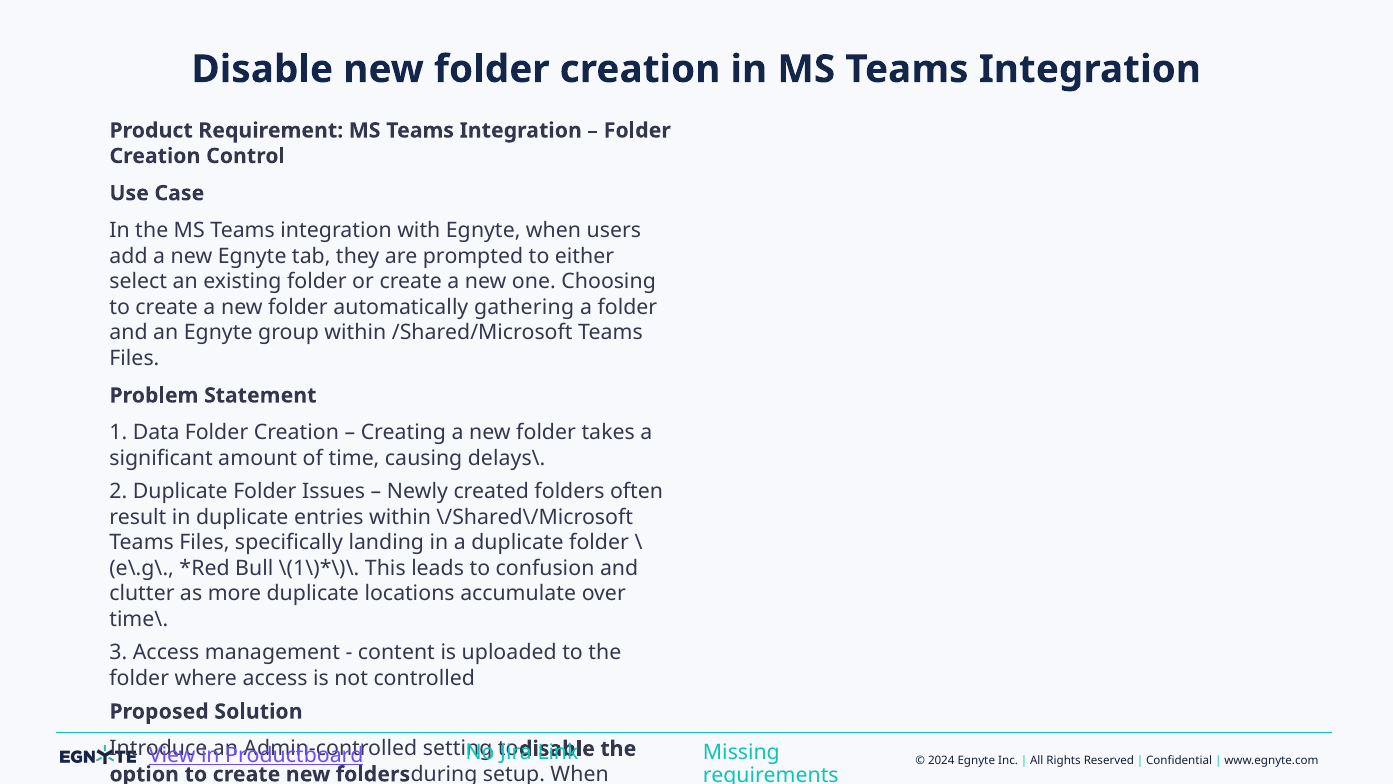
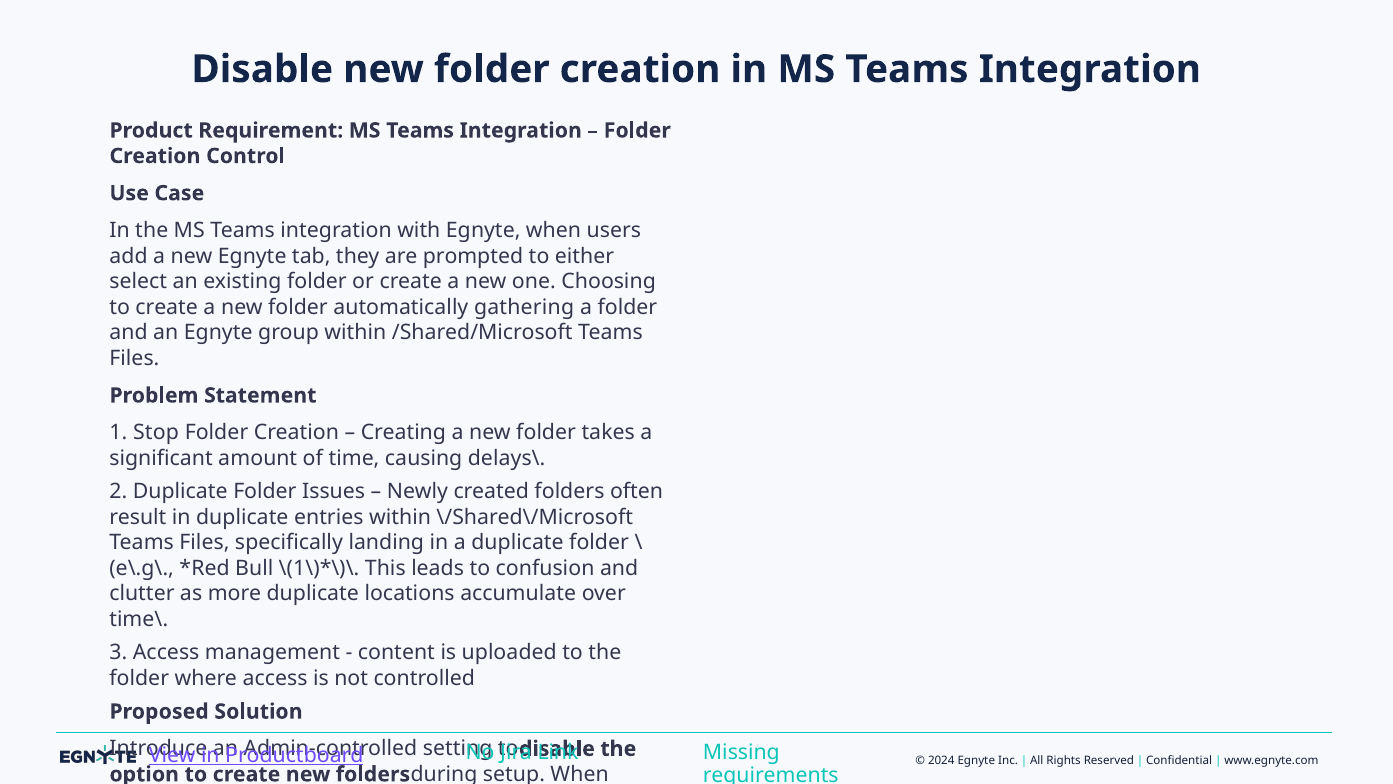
Data: Data -> Stop (156, 432)
